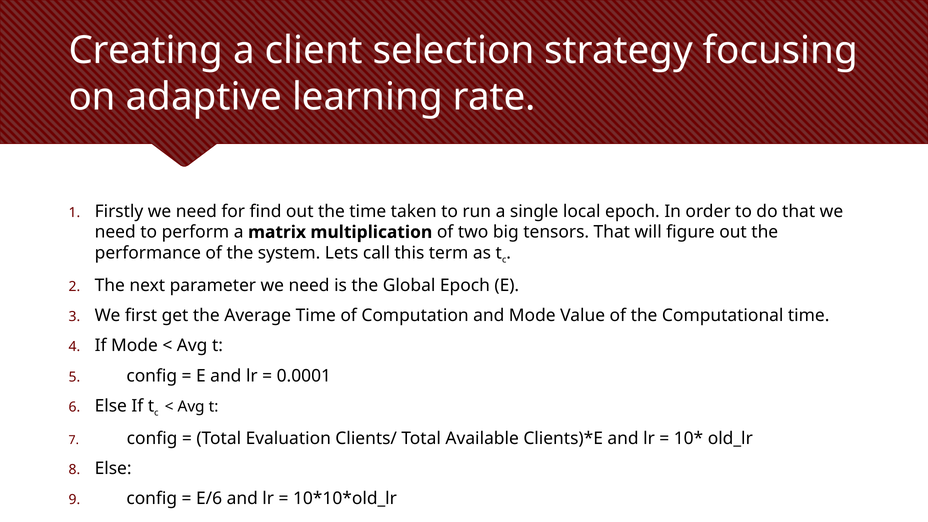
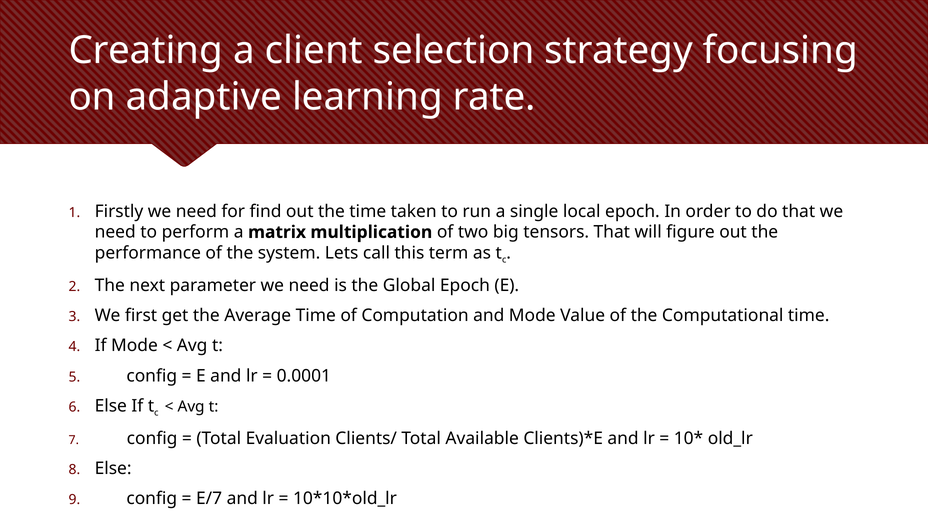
E/6: E/6 -> E/7 (209, 499)
